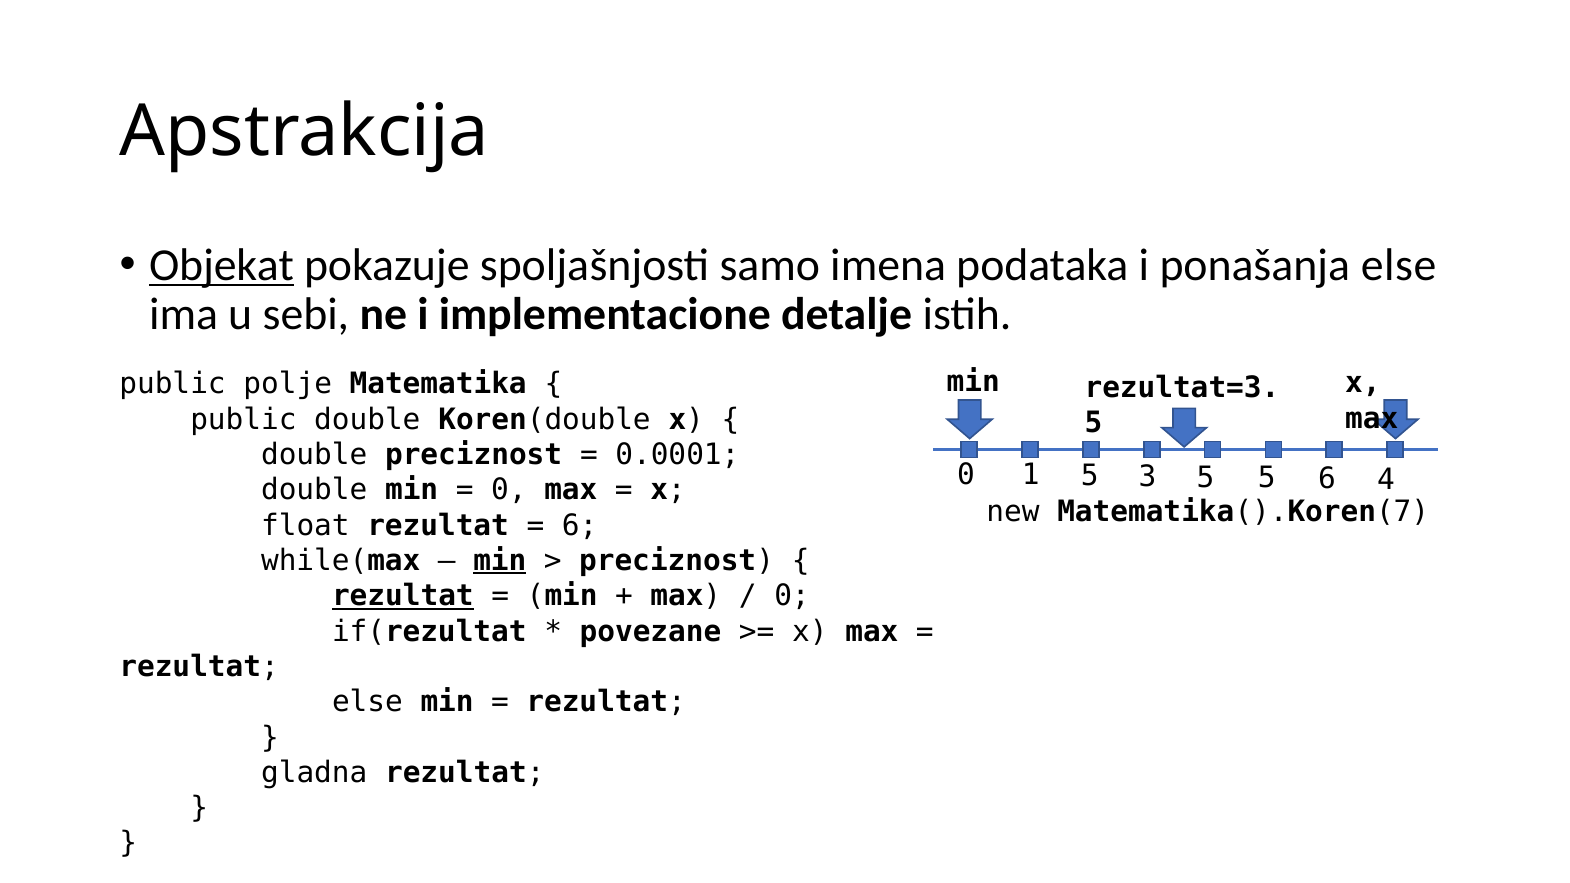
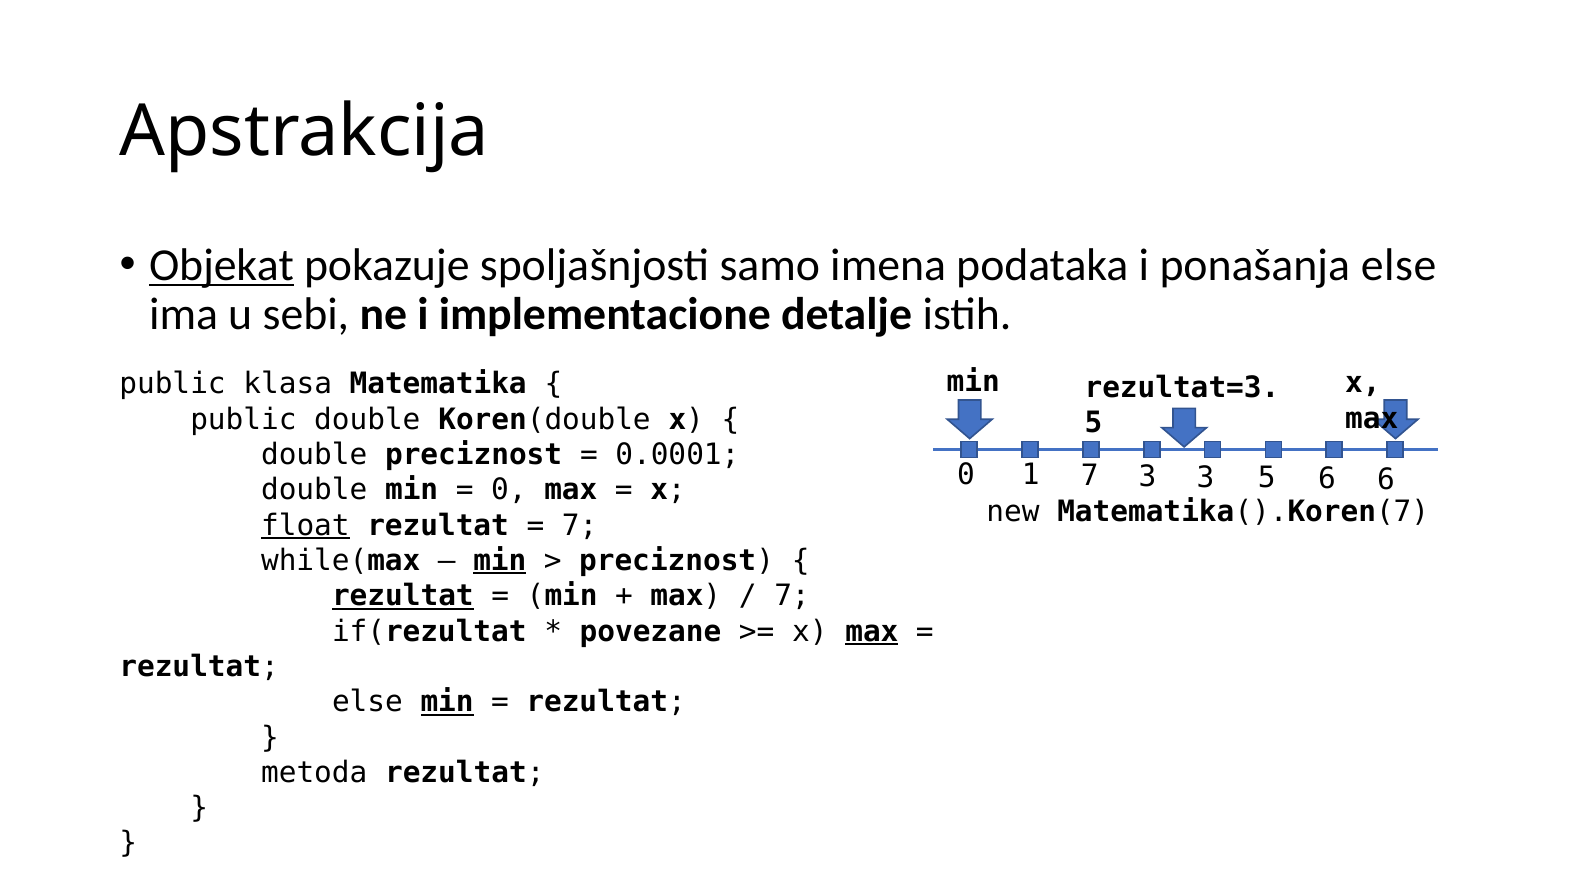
polje: polje -> klasa (288, 384)
1 5: 5 -> 7 (1090, 476)
3 5: 5 -> 3 (1205, 478)
6 4: 4 -> 6 (1386, 480)
float underline: none -> present (305, 525)
6: 6 -> 7 (580, 525)
0: 0 -> 7 (792, 596)
max underline: none -> present (872, 631)
min underline: none -> present (447, 702)
gladna: gladna -> metoda (314, 773)
